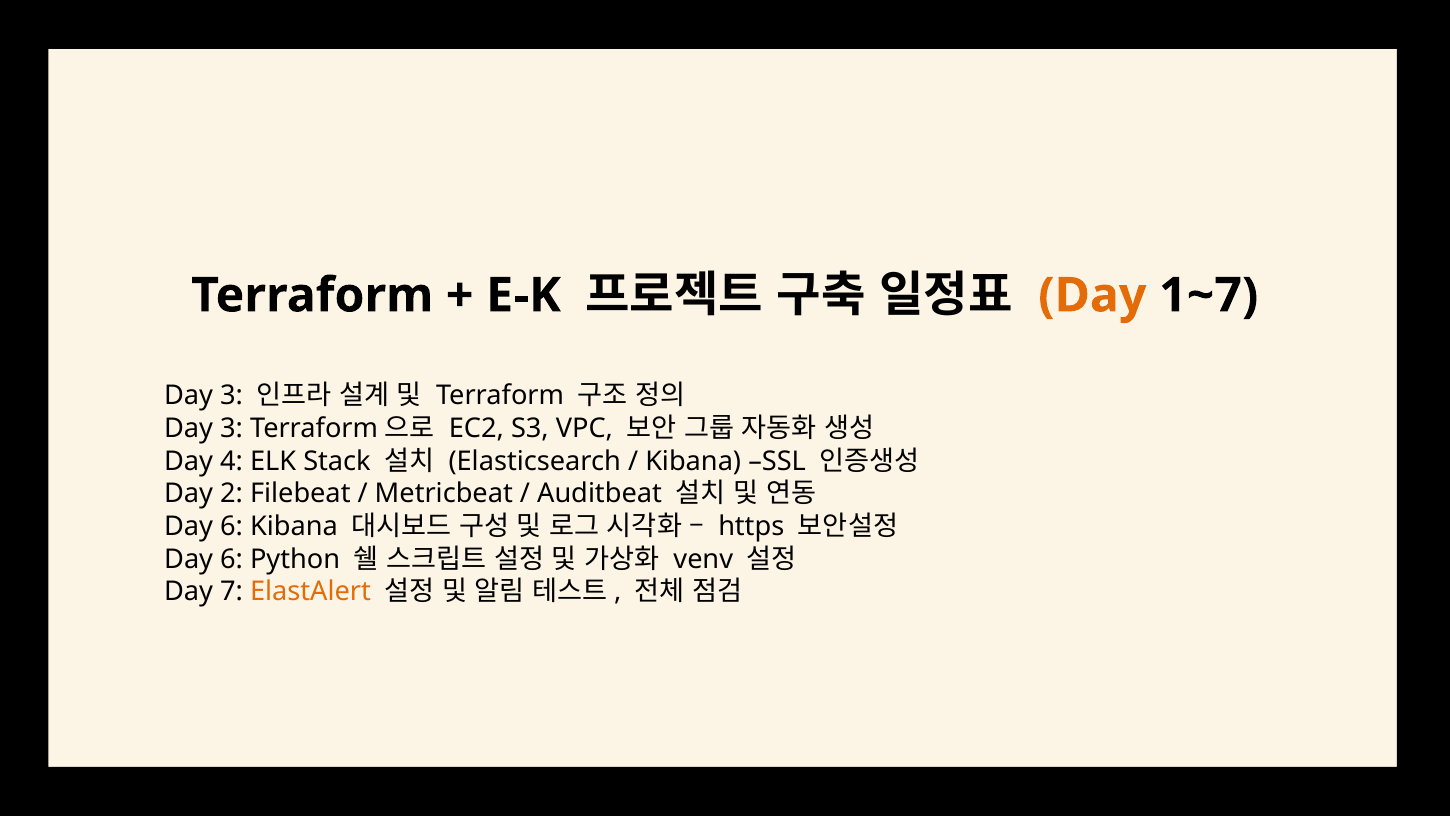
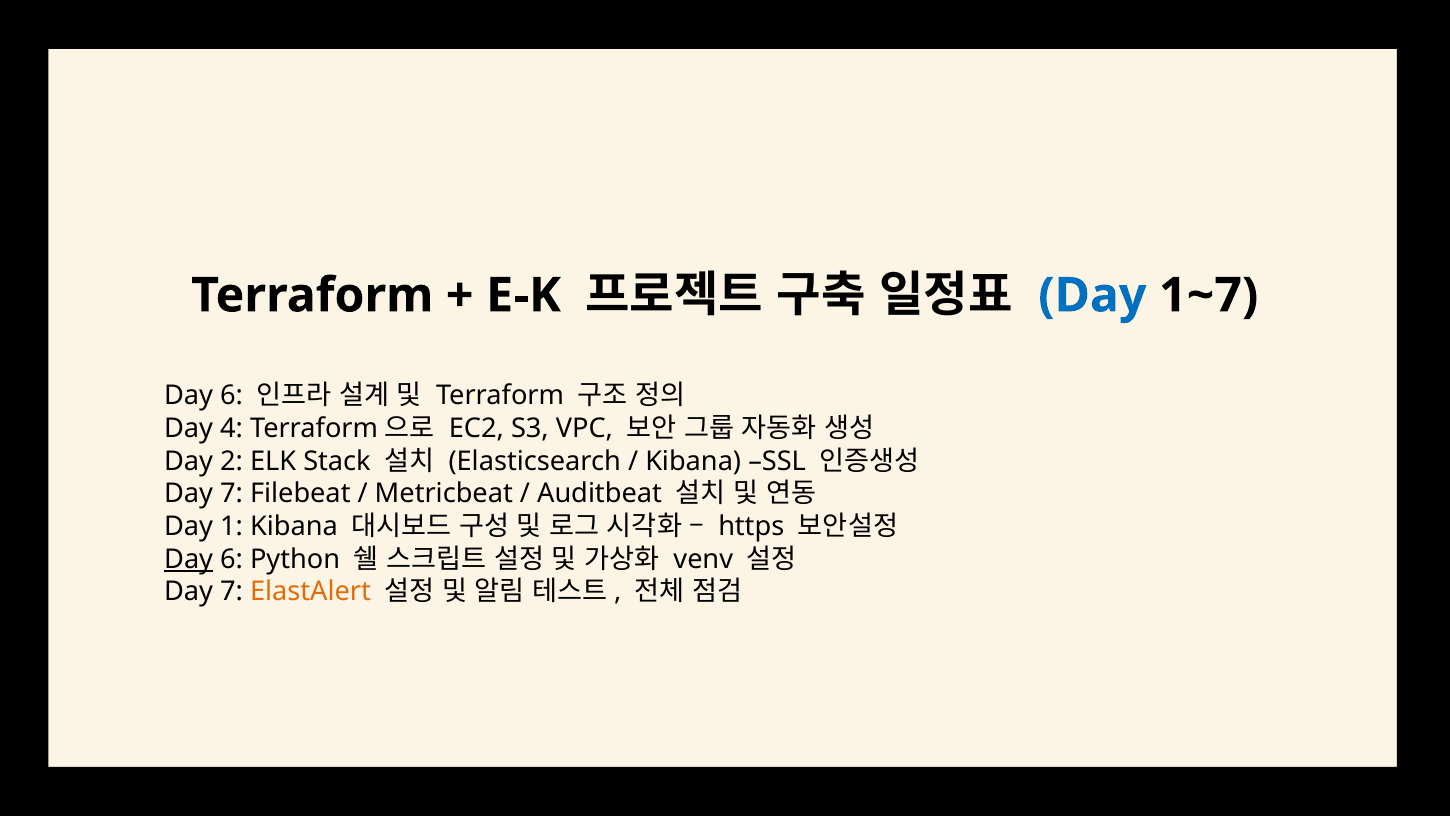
Day colour: orange -> blue (1092, 295)
3: 3 -> 6 (232, 396)
3: 3 -> 4 (232, 428)
4: 4 -> 2 (232, 461)
2: 2 -> 7 (232, 494)
6: 6 -> 1 (232, 526)
Day underline: none -> present (189, 559)
